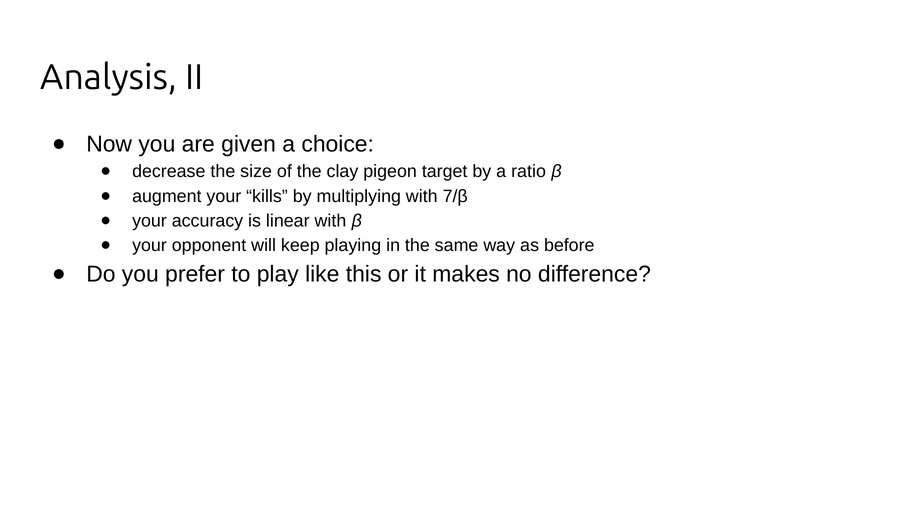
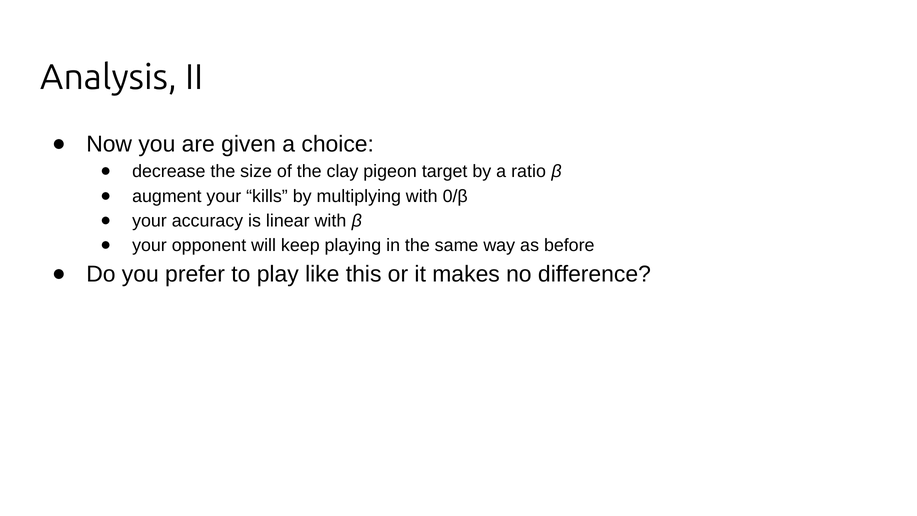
7/β: 7/β -> 0/β (455, 196)
